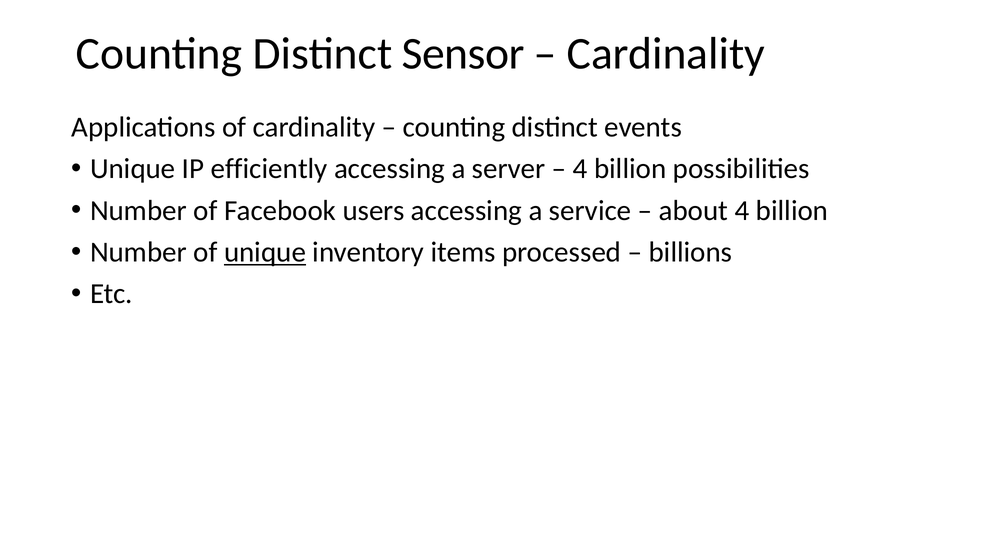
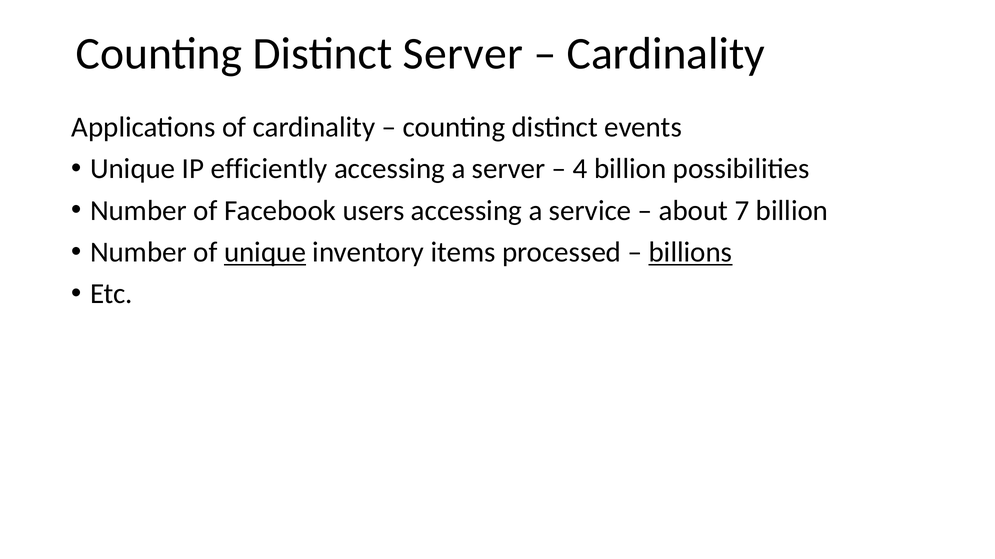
Distinct Sensor: Sensor -> Server (463, 54)
about 4: 4 -> 7 (742, 211)
billions underline: none -> present (691, 253)
